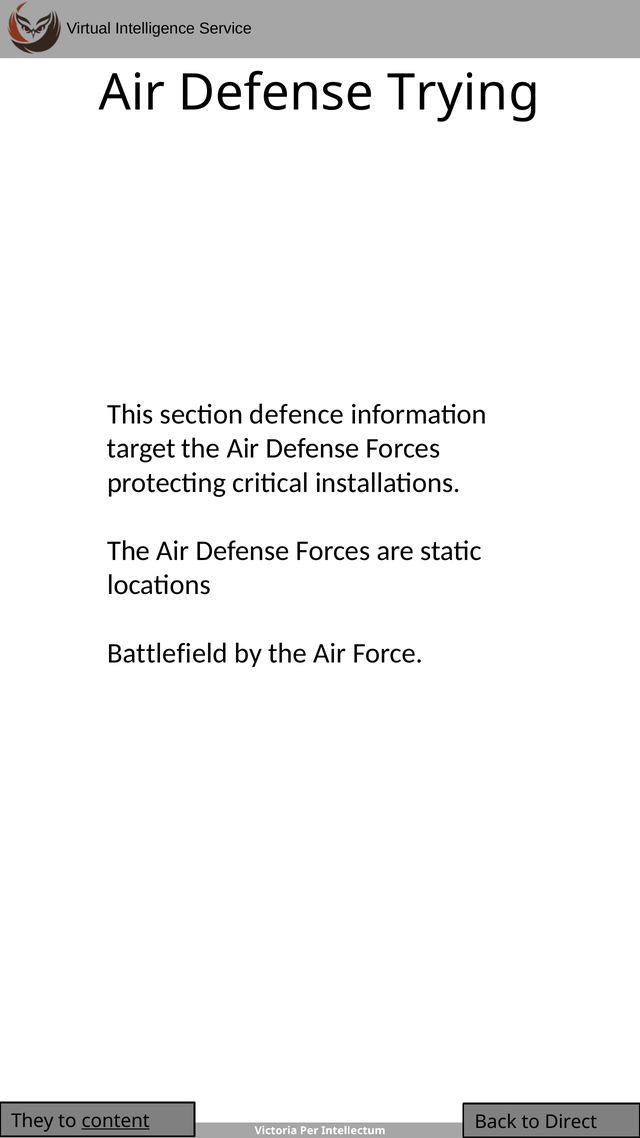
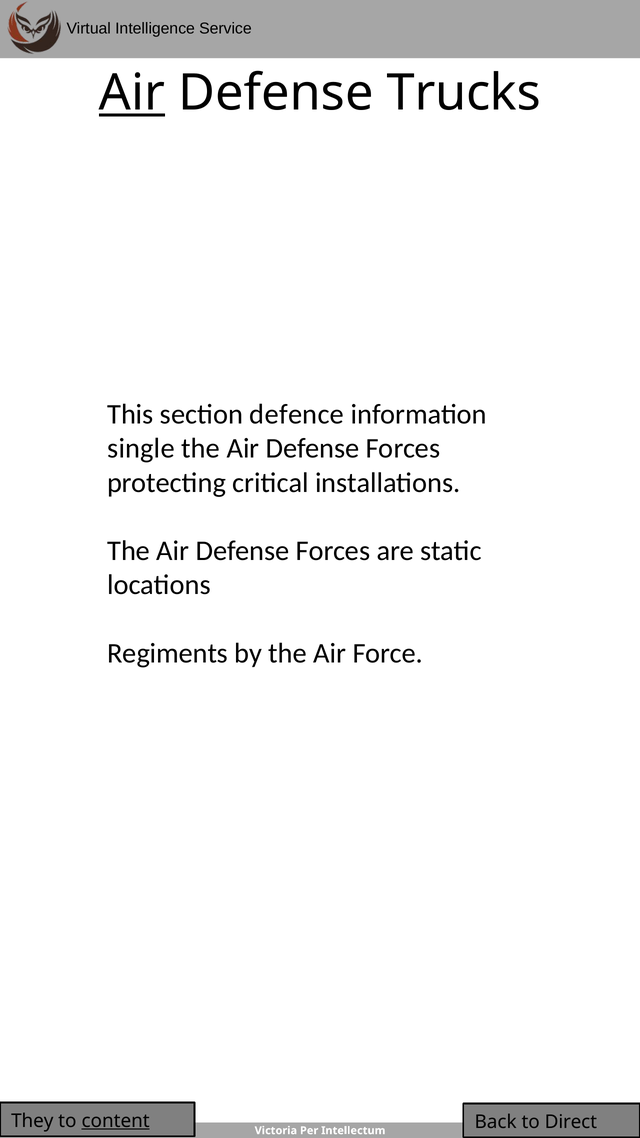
Air underline: none -> present (132, 93)
Trying: Trying -> Trucks (464, 93)
target: target -> single (141, 448)
Battlefield: Battlefield -> Regiments (168, 653)
